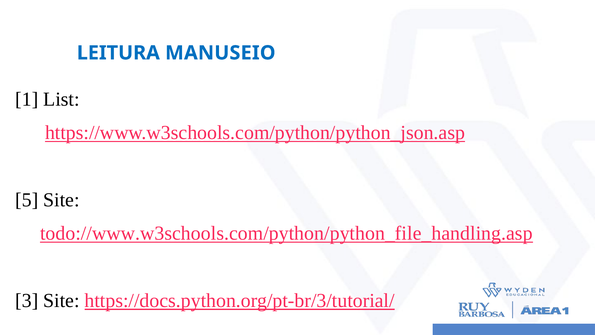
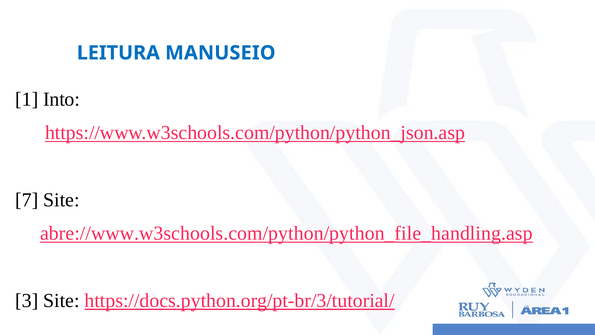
List: List -> Into (62, 99)
5: 5 -> 7 (27, 200)
todo://www.w3schools.com/python/python_file_handling.asp: todo://www.w3schools.com/python/python_file_handling.asp -> abre://www.w3schools.com/python/python_file_handling.asp (286, 233)
